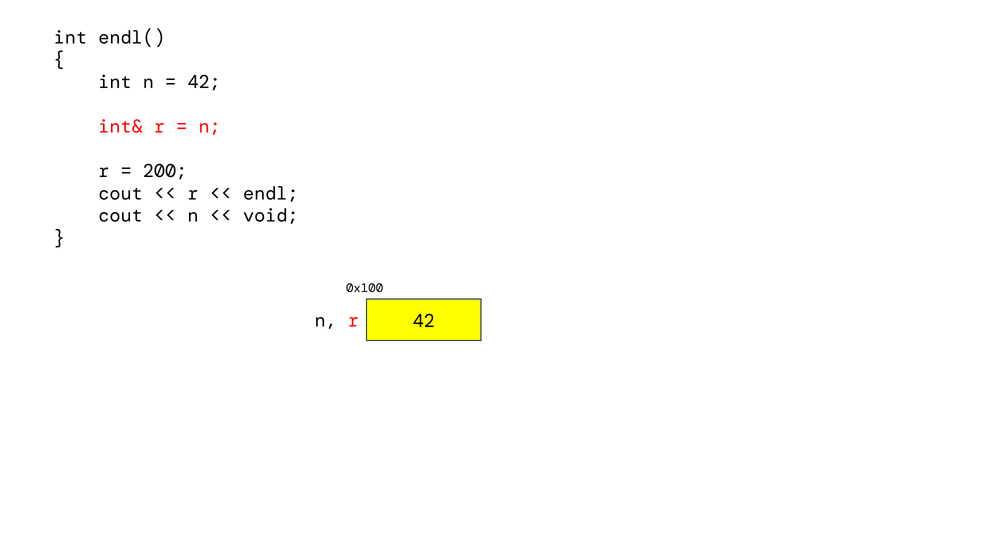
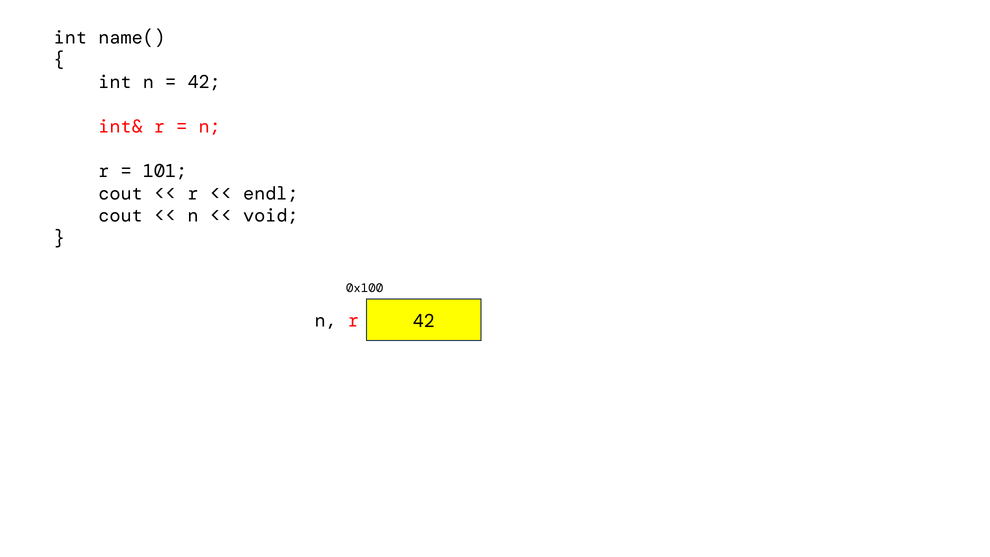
endl(: endl( -> name( (132, 37)
200: 200 -> 101 (165, 171)
